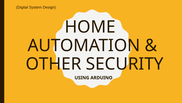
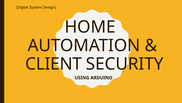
OTHER: OTHER -> CLIENT (54, 64)
